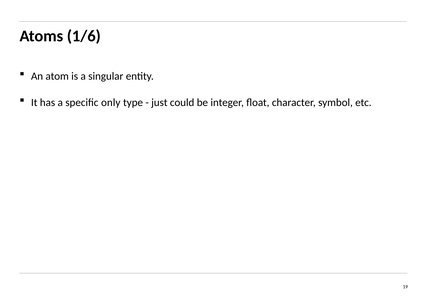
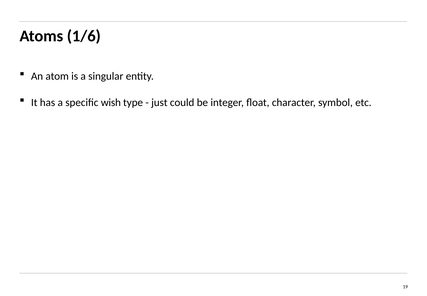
only: only -> wish (111, 102)
